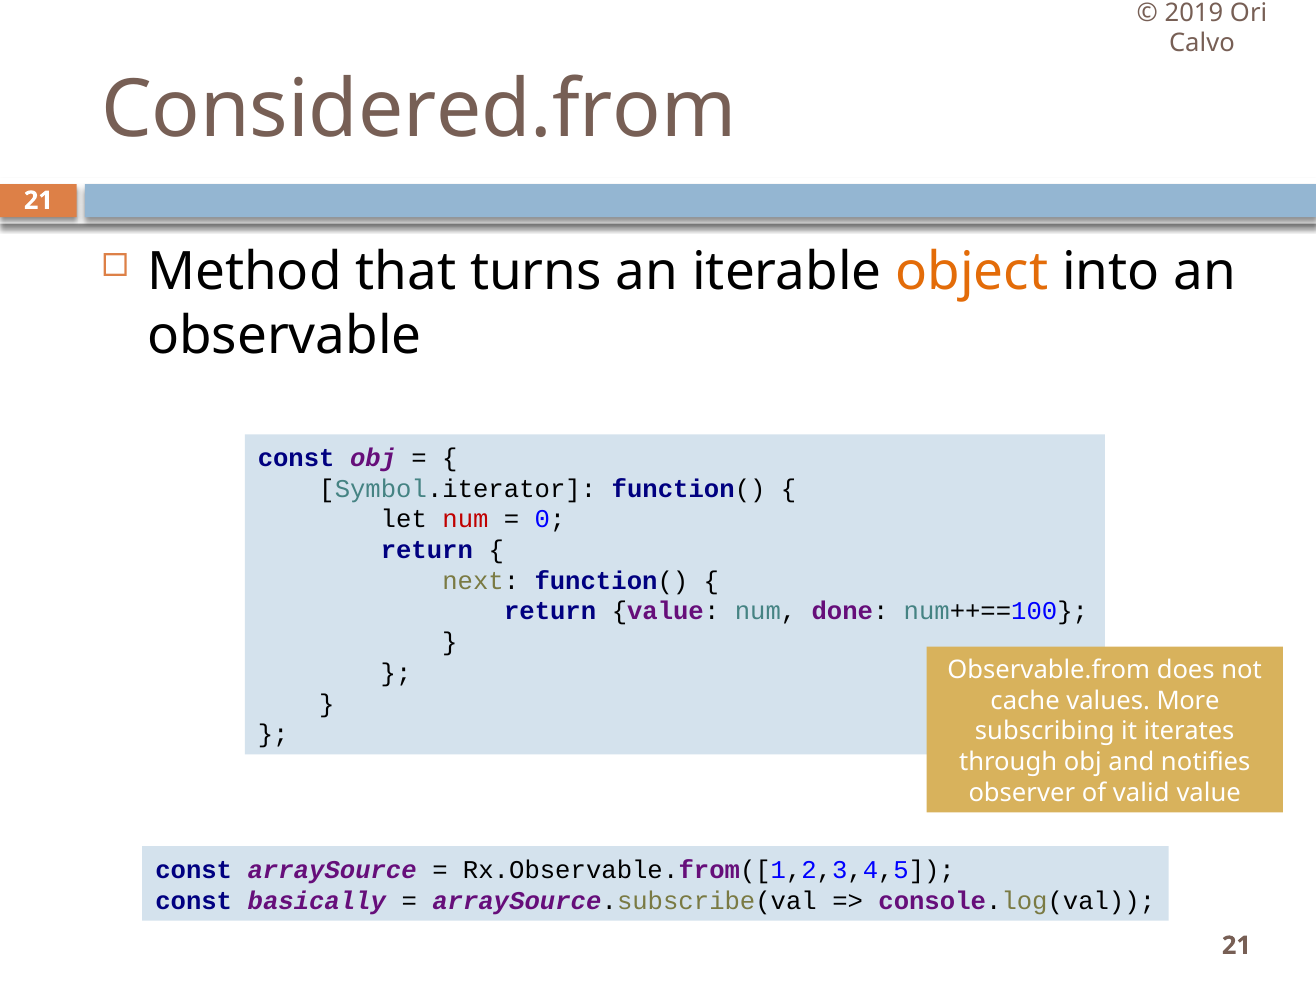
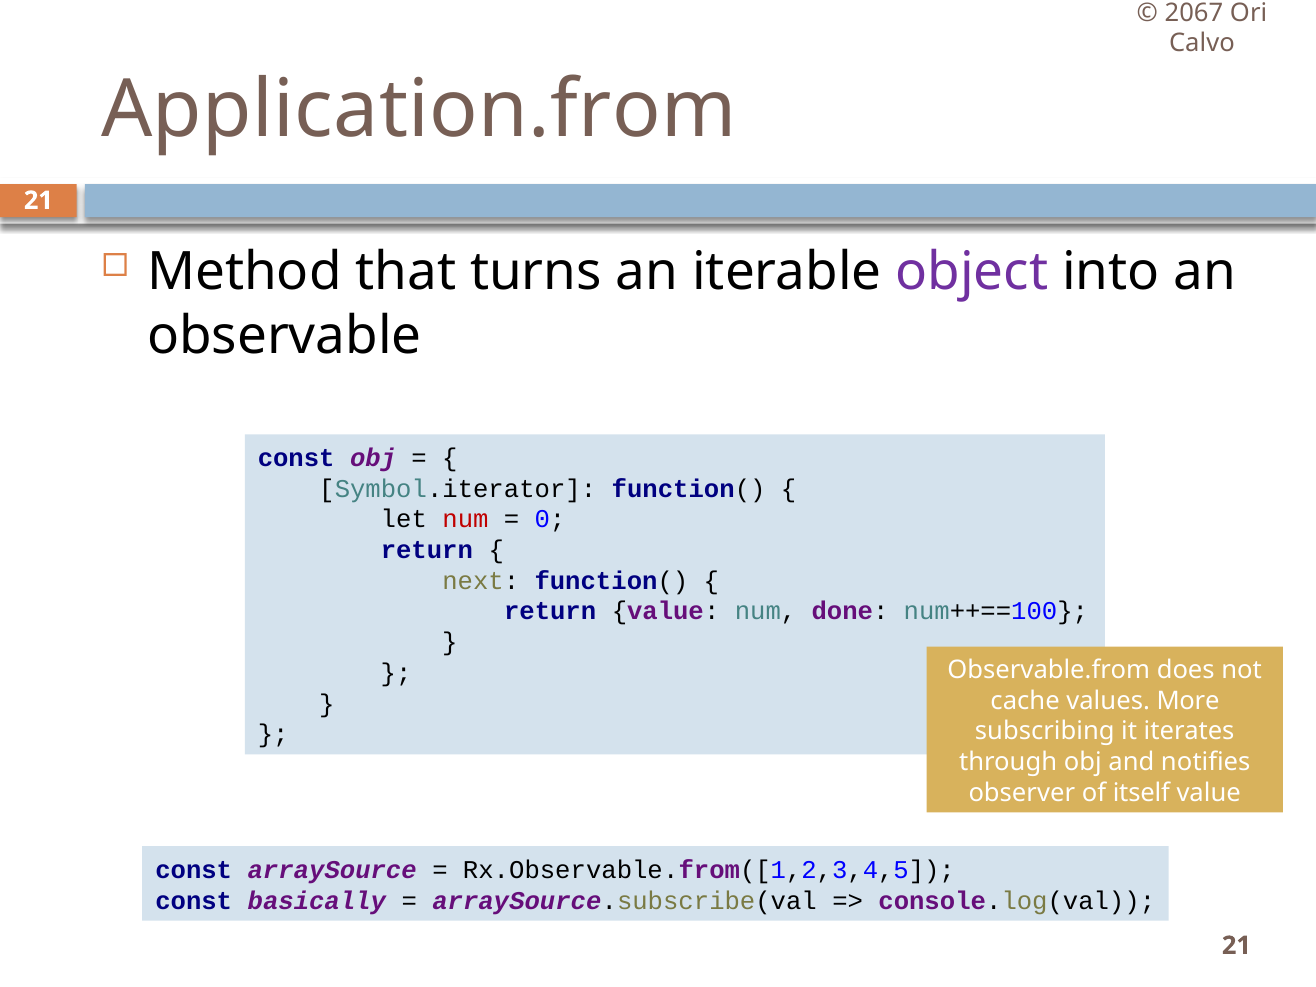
2019: 2019 -> 2067 (1194, 13)
Considered.from: Considered.from -> Application.from (419, 110)
object colour: orange -> purple (972, 272)
valid: valid -> itself (1141, 793)
